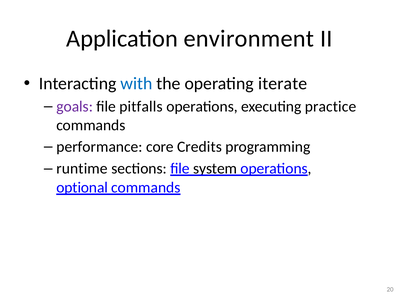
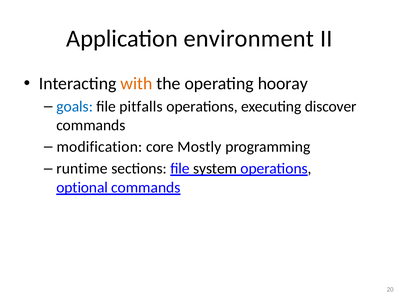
with colour: blue -> orange (136, 84)
iterate: iterate -> hooray (283, 84)
goals colour: purple -> blue (75, 107)
practice: practice -> discover (331, 107)
performance: performance -> modification (99, 147)
Credits: Credits -> Mostly (199, 147)
